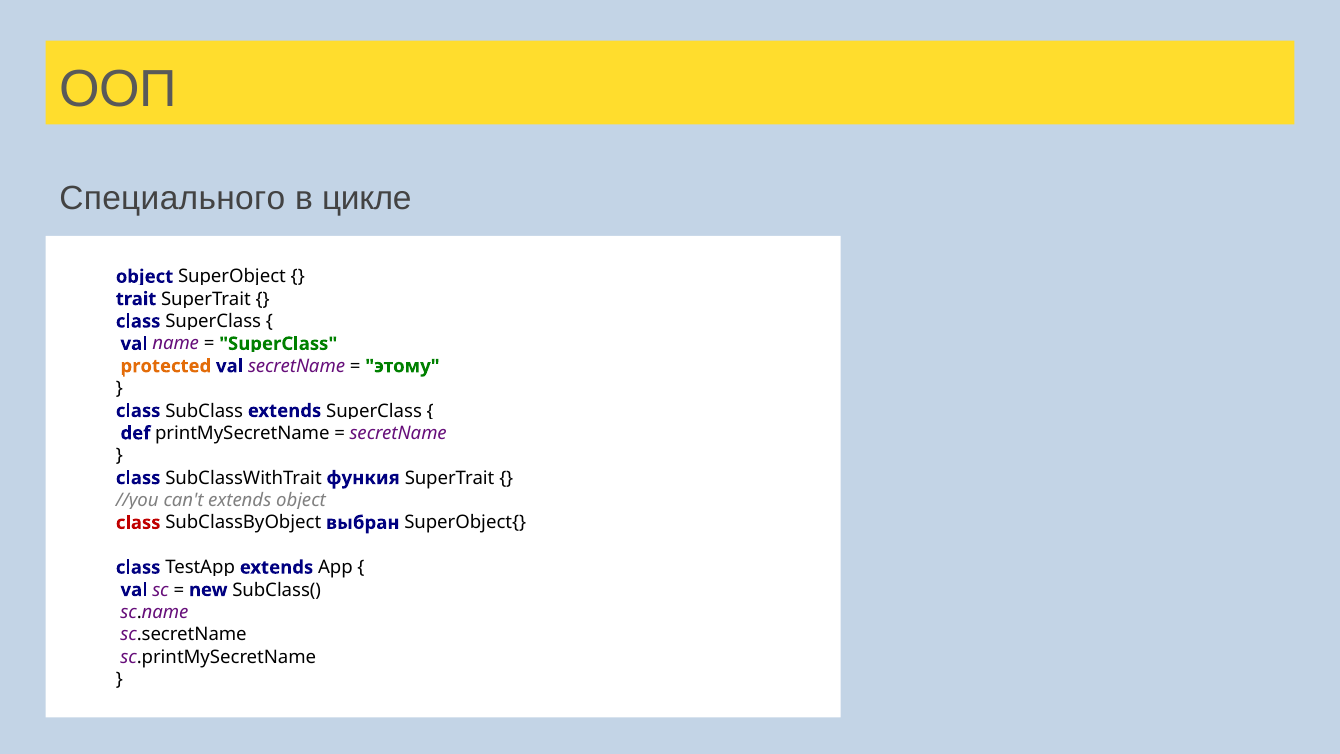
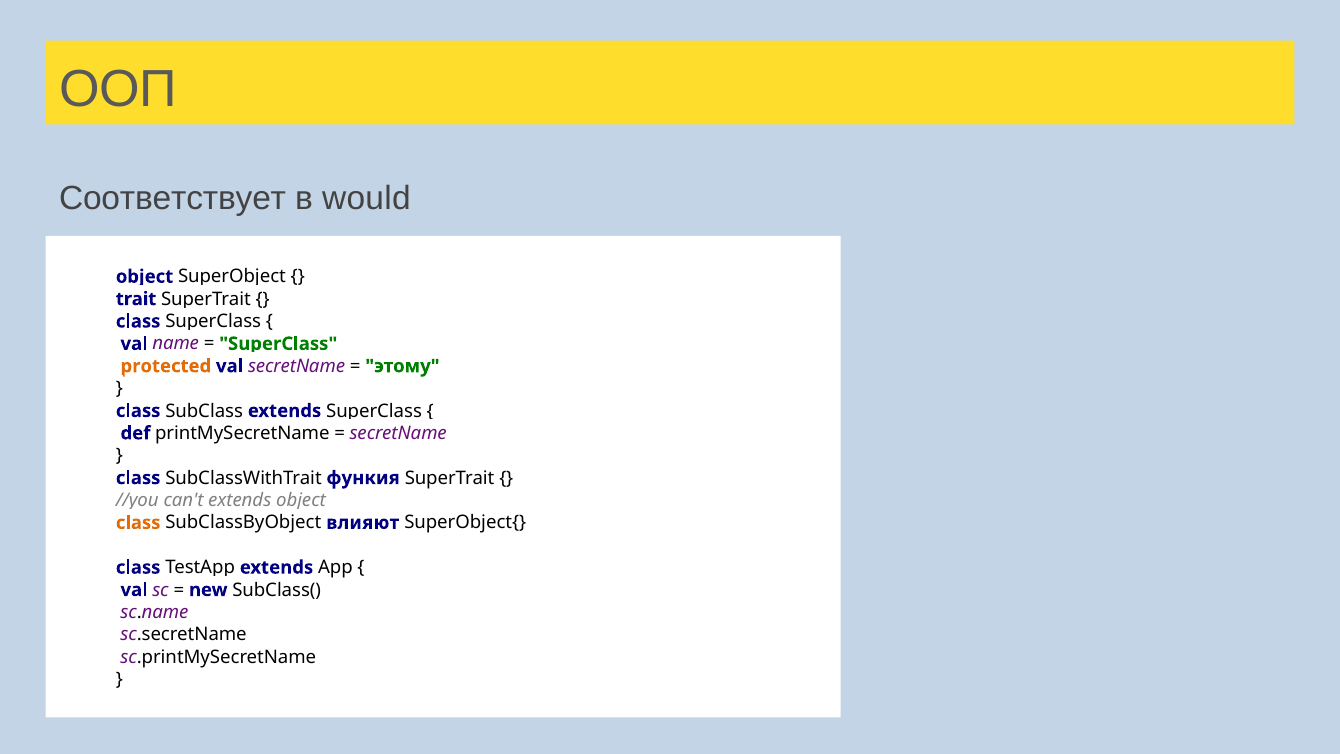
Специального: Специального -> Соответствует (173, 198)
цикле: цикле -> would (366, 198)
class colour: red -> orange (138, 523)
выбран: выбран -> влияют (363, 523)
